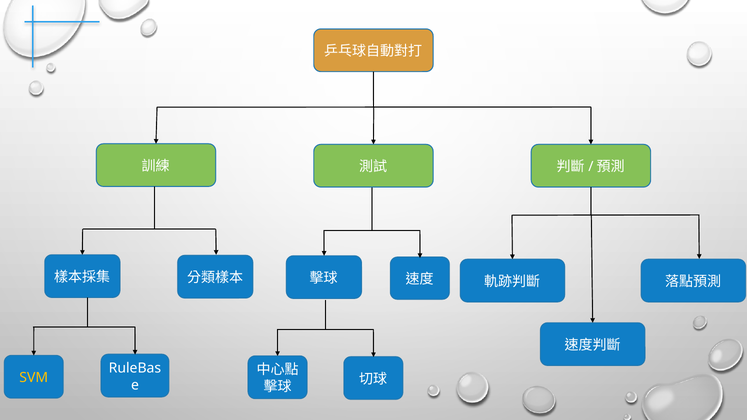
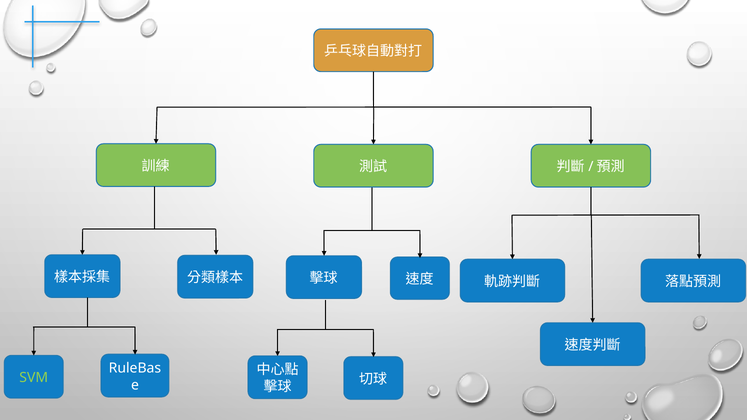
SVM colour: yellow -> light green (34, 378)
